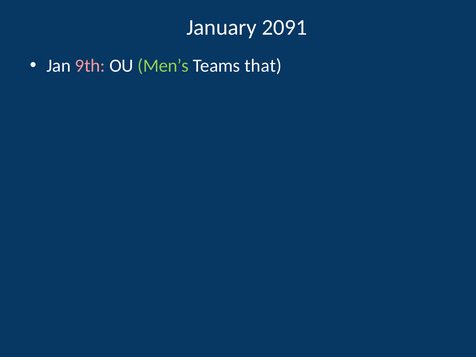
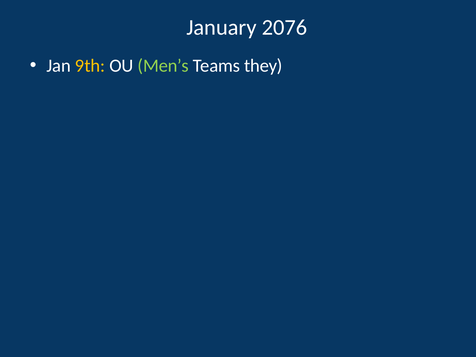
2091: 2091 -> 2076 (285, 27)
9th colour: pink -> yellow (90, 66)
that: that -> they (263, 66)
